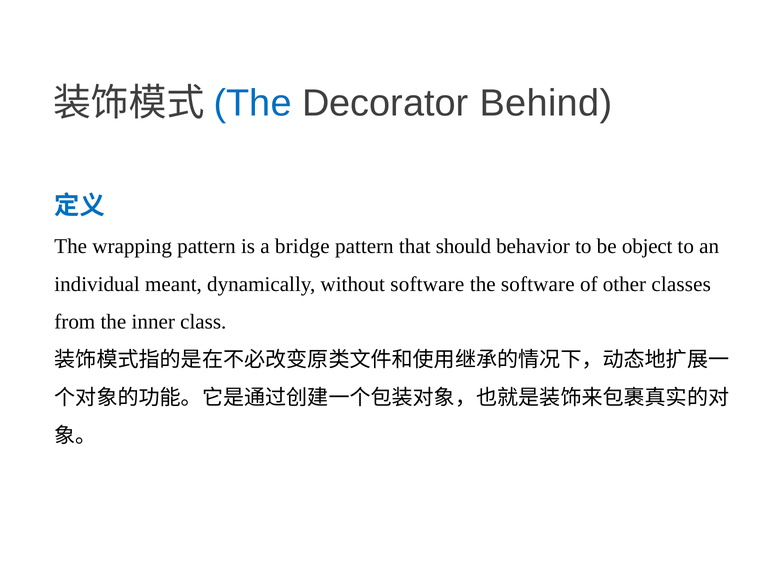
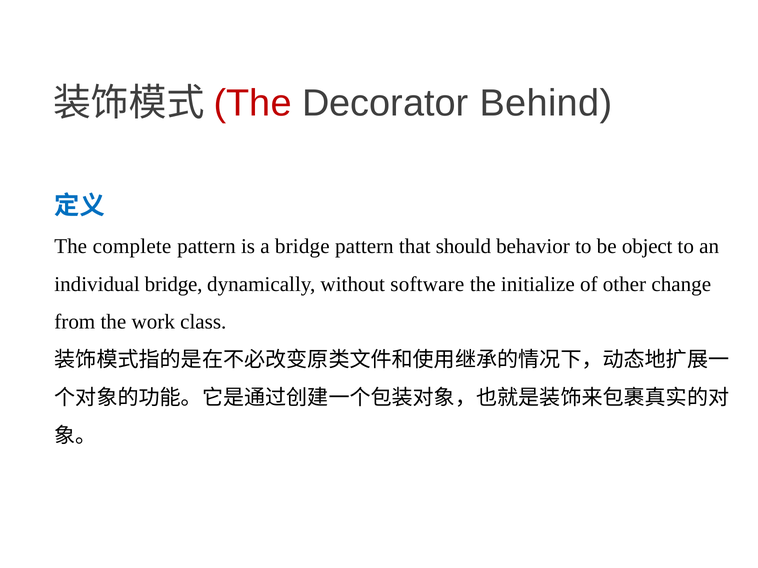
The colour: blue -> red (253, 103)
wrapping: wrapping -> complete (132, 246)
individual meant: meant -> bridge (174, 284)
the software: software -> initialize (538, 284)
classes: classes -> change (681, 284)
inner: inner -> work (153, 322)
